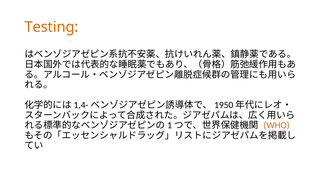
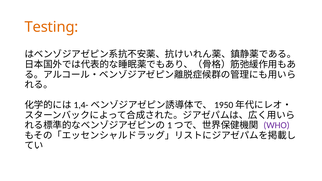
WHO colour: orange -> purple (277, 125)
